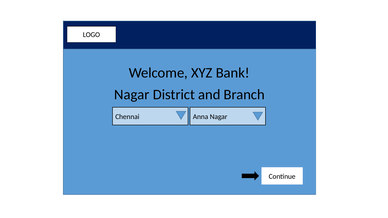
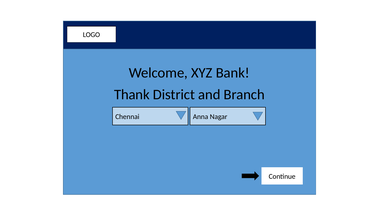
Nagar: Nagar -> Thank (132, 95)
